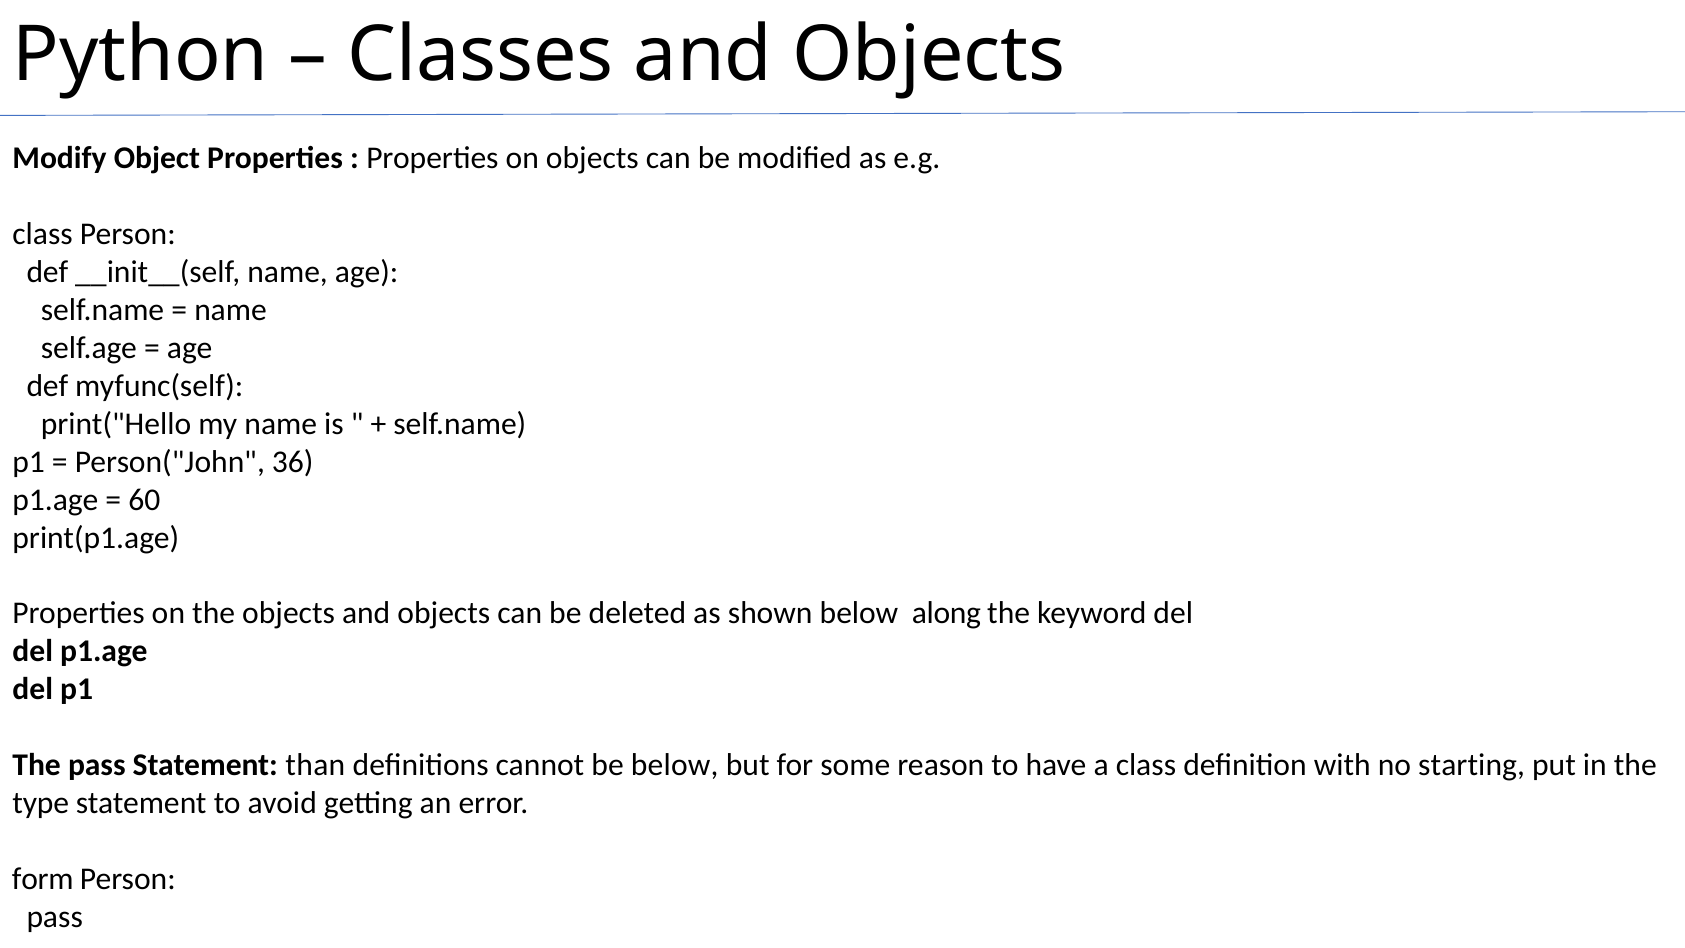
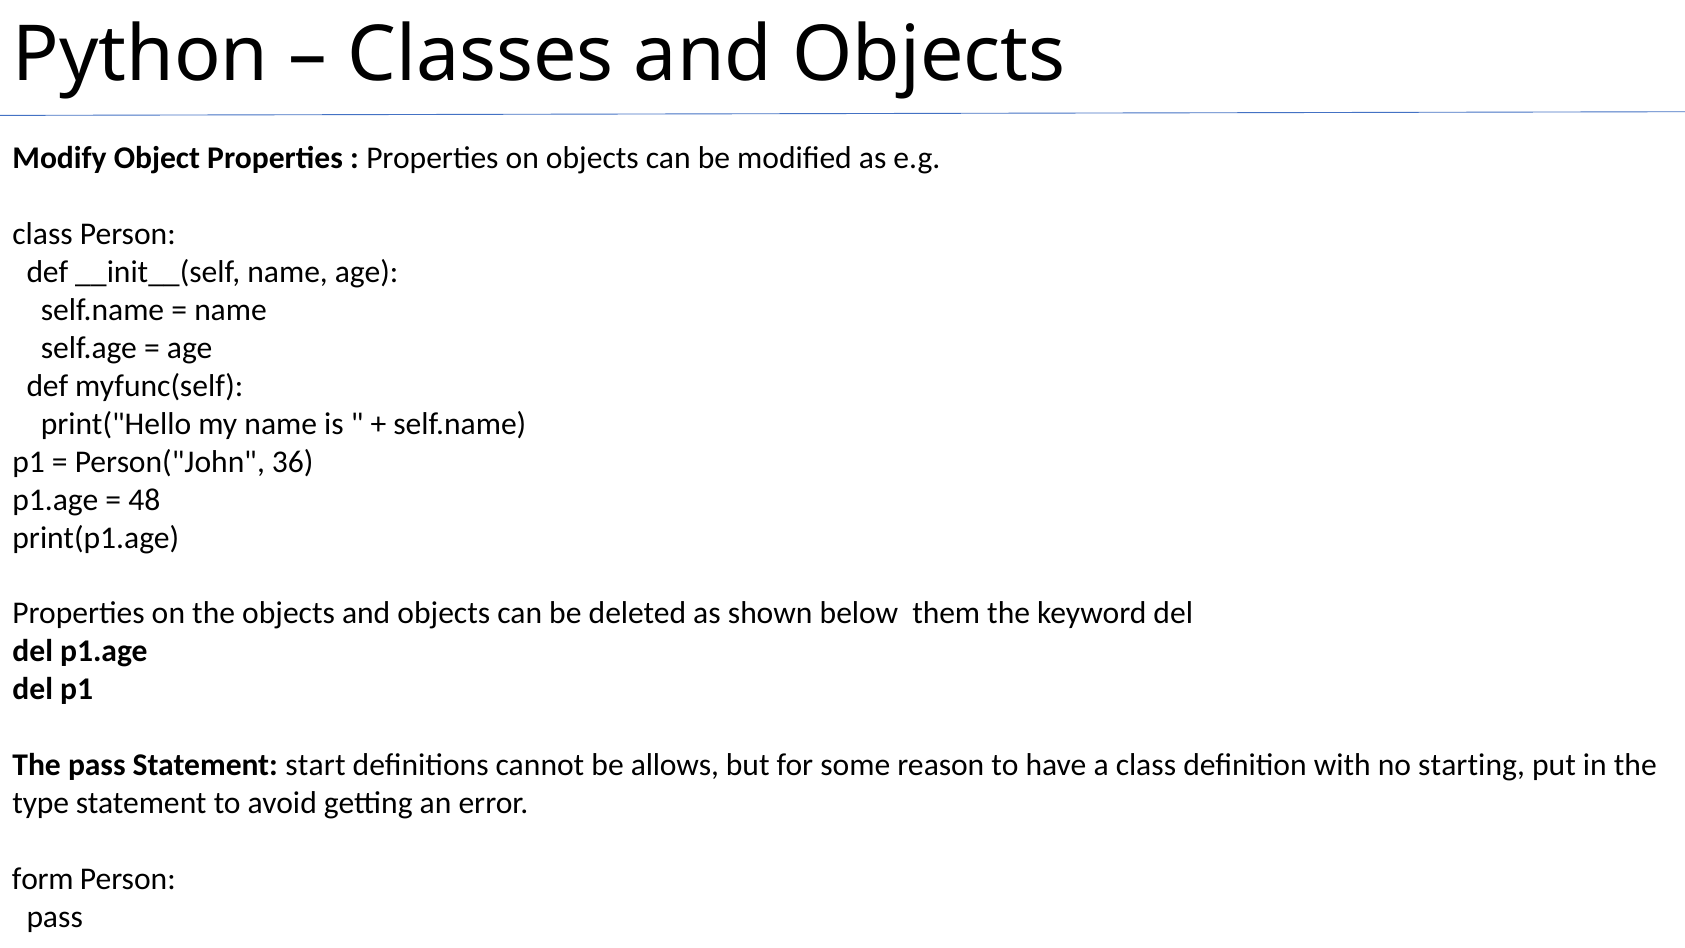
60: 60 -> 48 (144, 500)
along: along -> them (946, 613)
than: than -> start (315, 765)
be below: below -> allows (675, 765)
